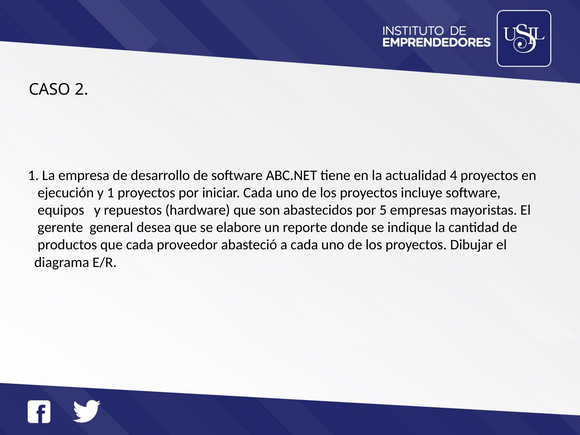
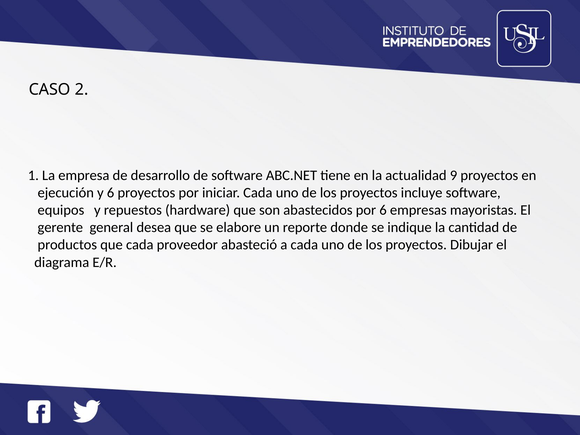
4: 4 -> 9 (454, 175)
y 1: 1 -> 6 (111, 193)
por 5: 5 -> 6 (383, 210)
